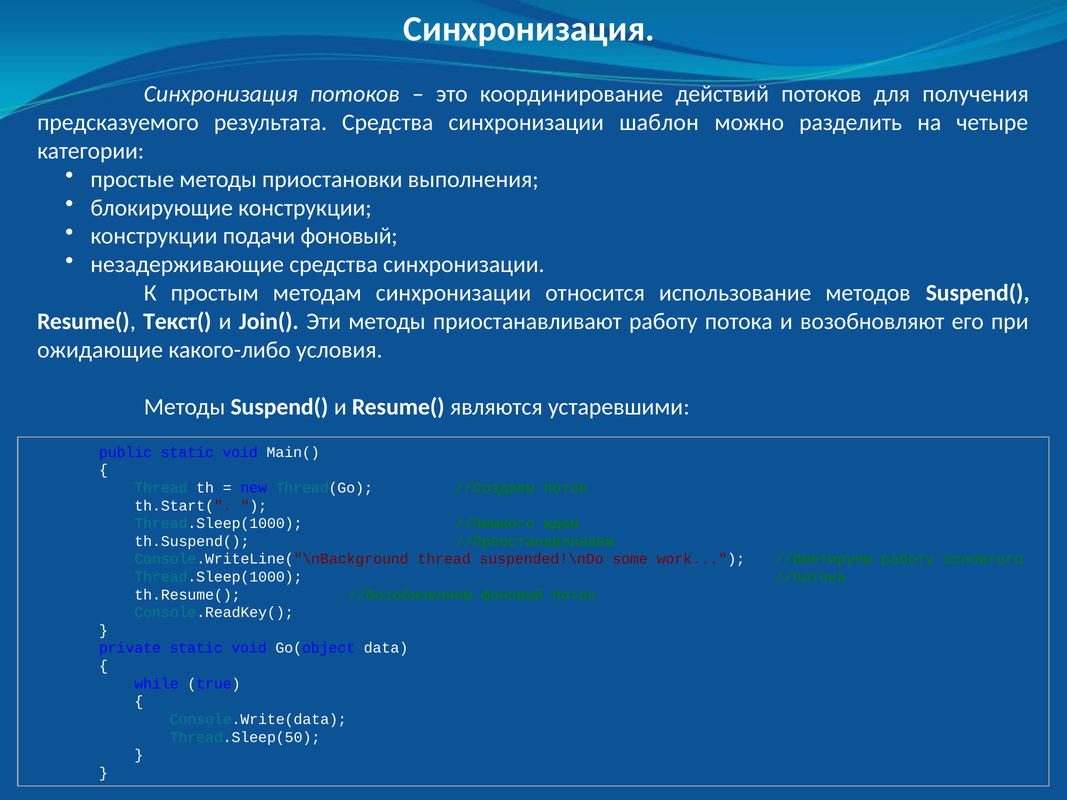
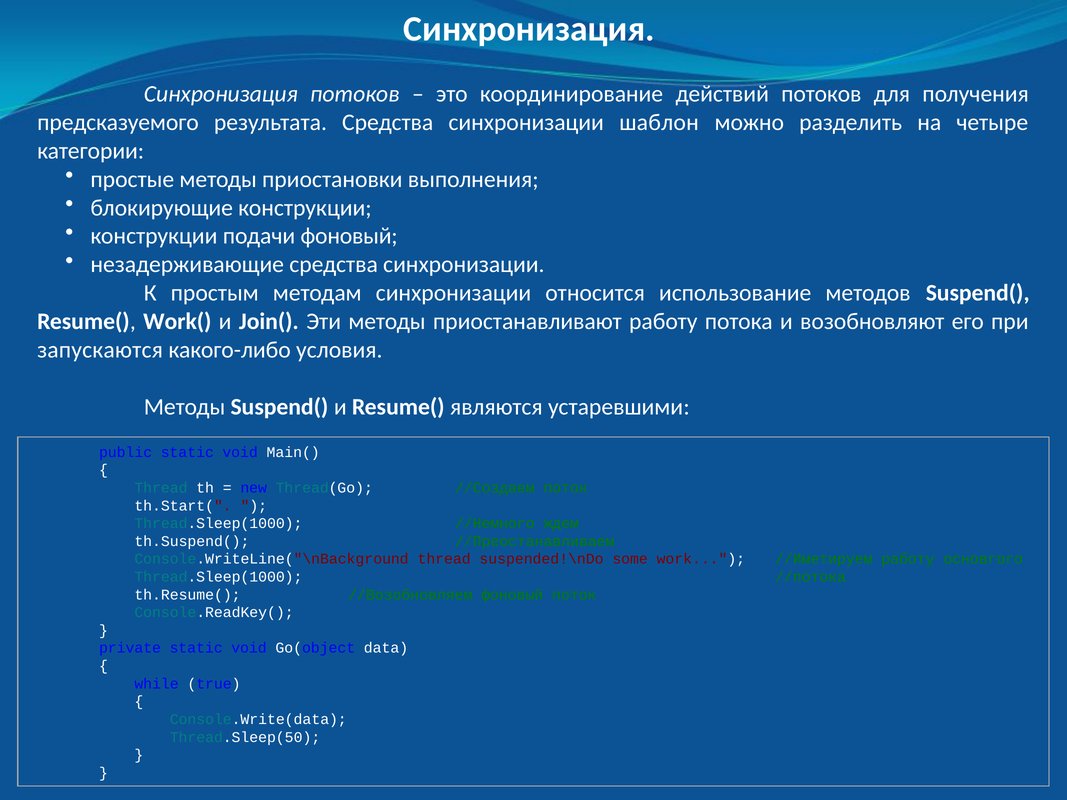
Текст(: Текст( -> Work( (177, 322)
ожидающие: ожидающие -> запускаются (100, 350)
